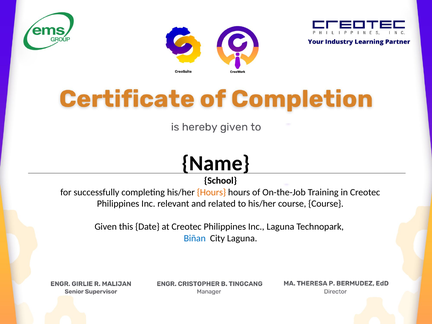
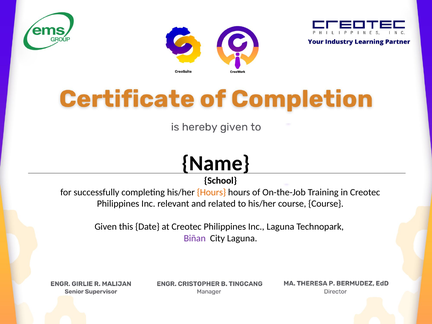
Biñan colour: blue -> purple (195, 238)
